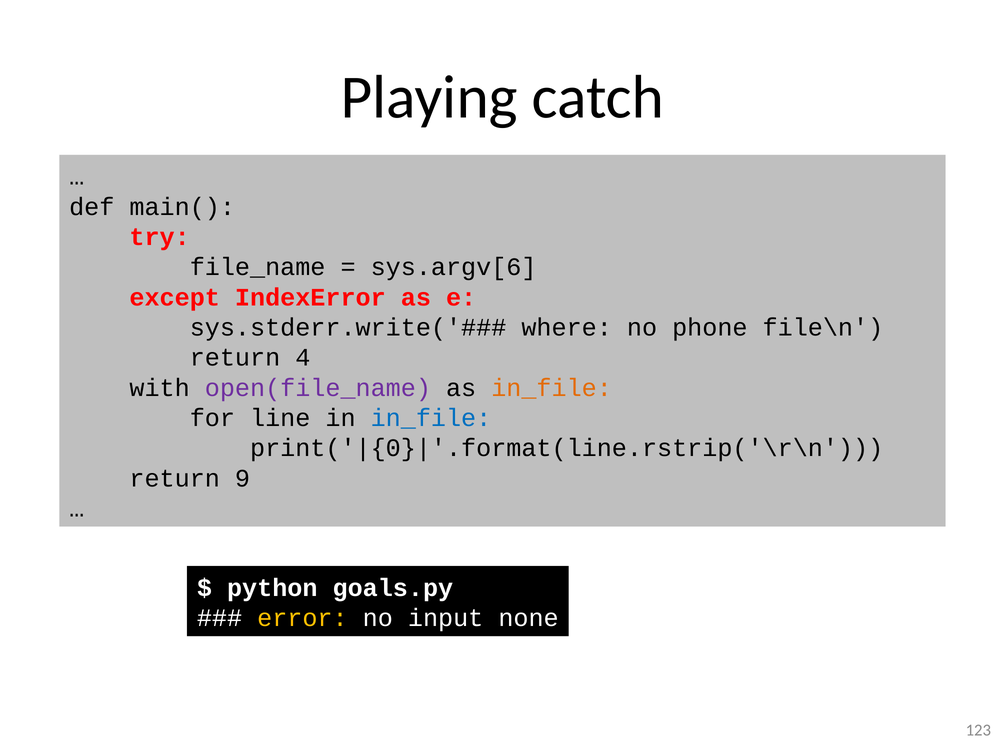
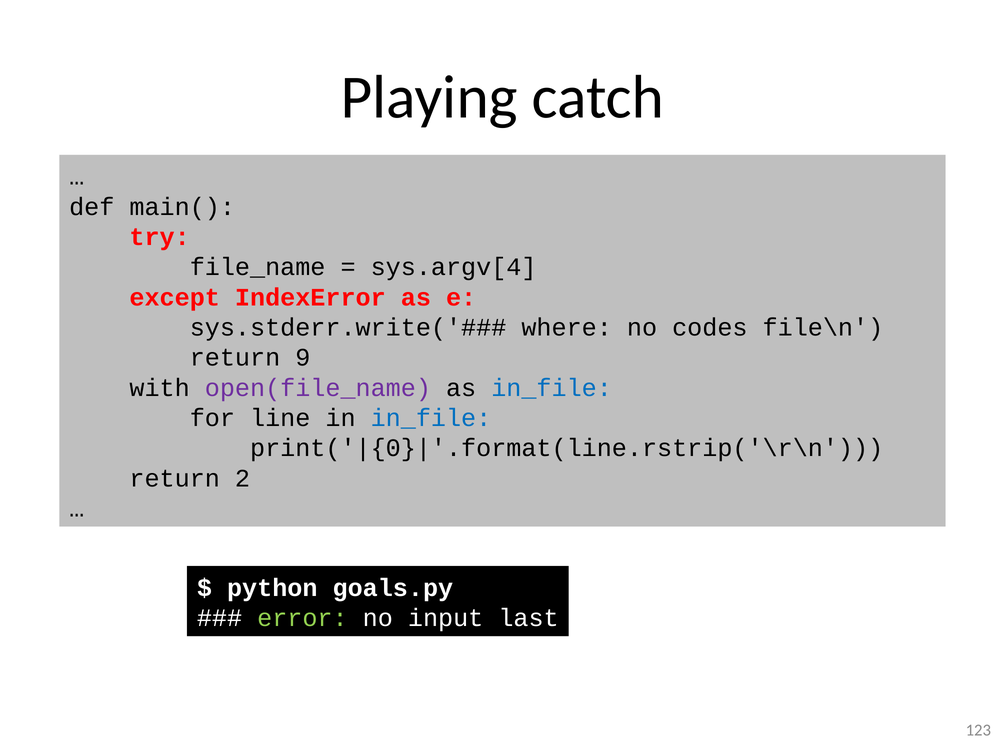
sys.argv[6: sys.argv[6 -> sys.argv[4 (454, 267)
phone: phone -> codes (710, 327)
4: 4 -> 9 (303, 357)
in_file colour: orange -> blue (552, 388)
9: 9 -> 2 (243, 478)
error colour: yellow -> light green (302, 618)
none: none -> last (529, 618)
